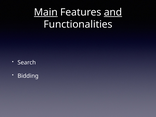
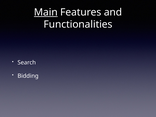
and underline: present -> none (113, 12)
